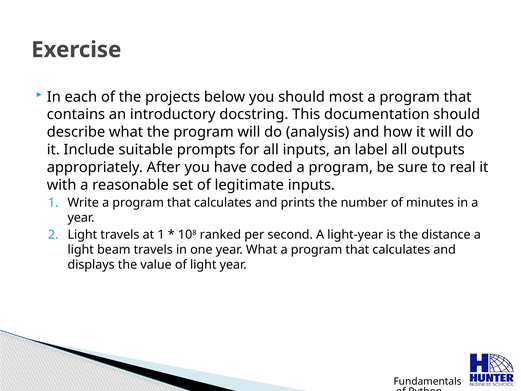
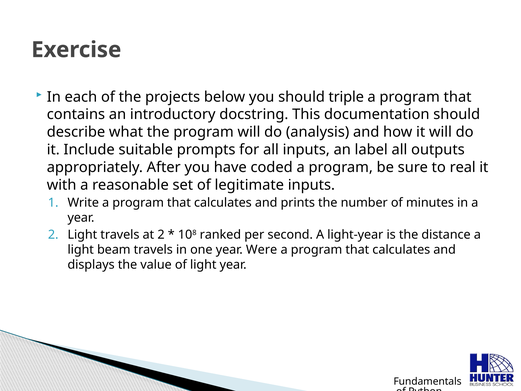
most: most -> triple (346, 97)
at 1: 1 -> 2 (161, 235)
year What: What -> Were (262, 250)
